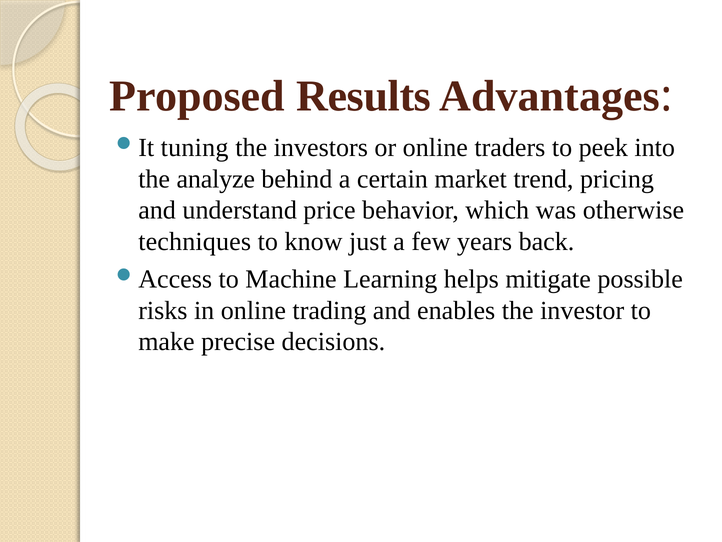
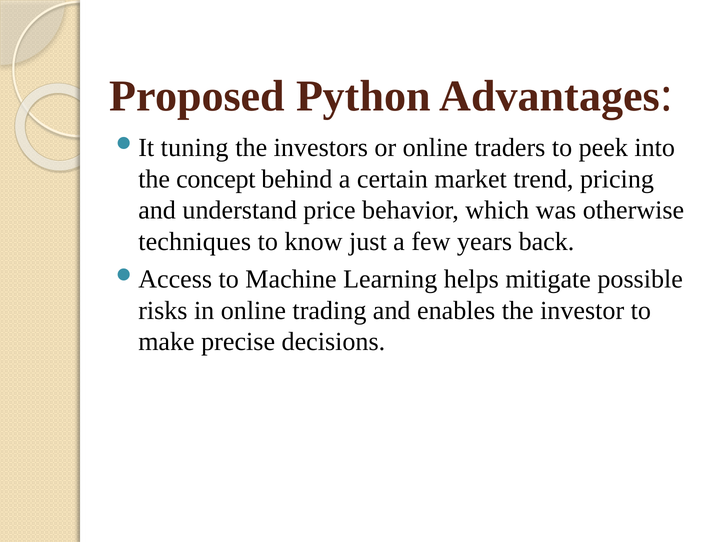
Results: Results -> Python (363, 96)
analyze: analyze -> concept (216, 179)
